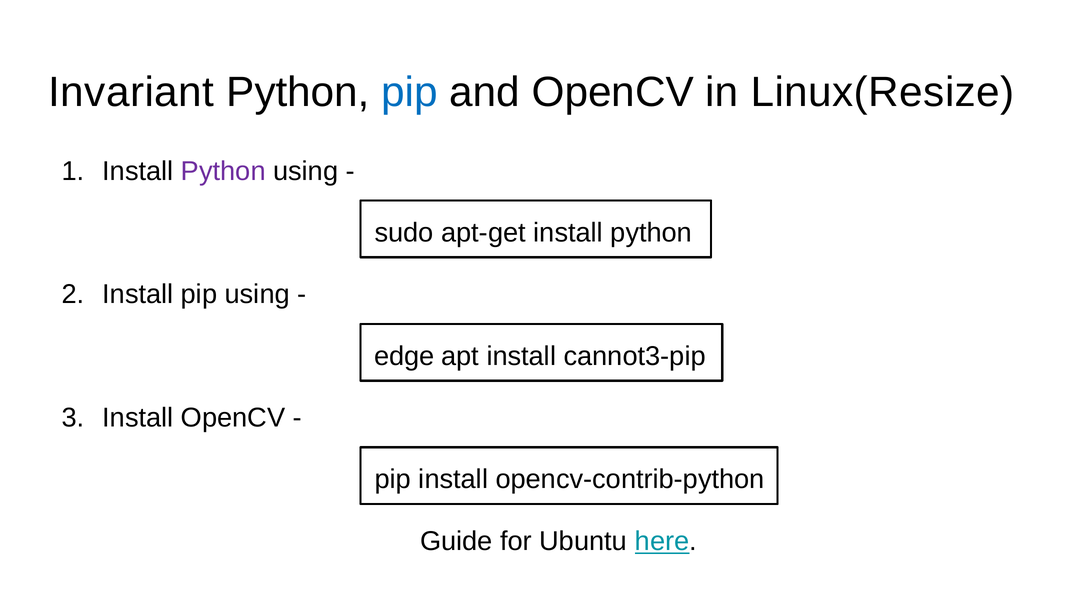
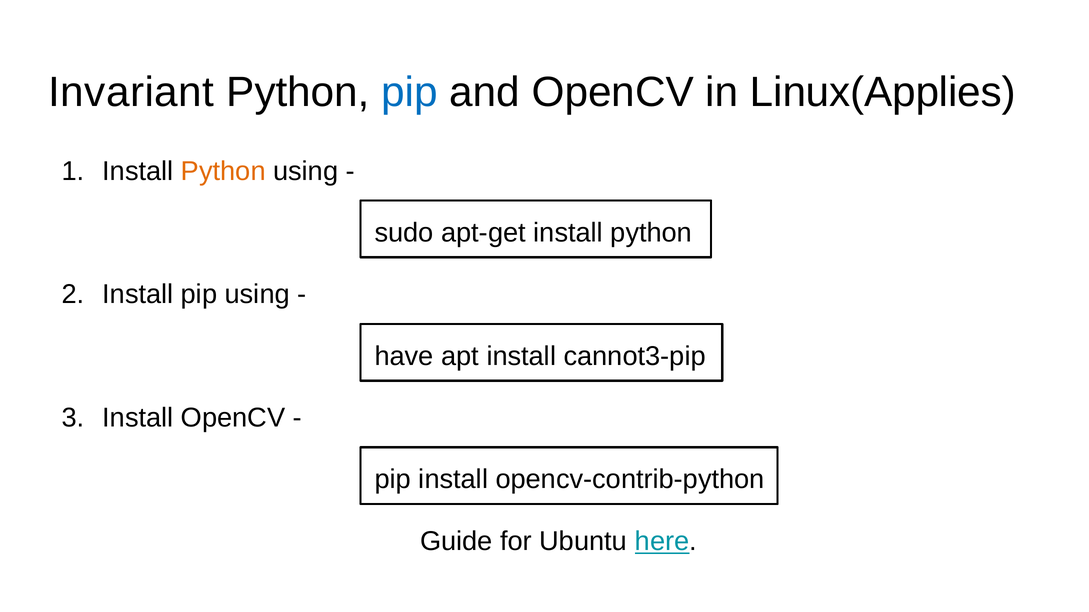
Linux(Resize: Linux(Resize -> Linux(Applies (883, 92)
Python colour: purple -> orange (223, 171)
edge: edge -> have (404, 356)
